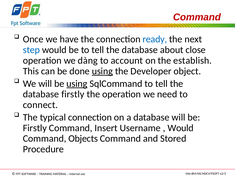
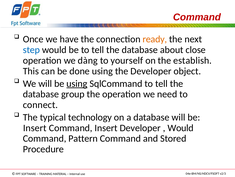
ready colour: blue -> orange (155, 39)
account: account -> yourself (127, 60)
using underline: present -> none (102, 71)
database firstly: firstly -> group (73, 94)
typical connection: connection -> technology (90, 117)
Firstly: Firstly -> Insert (35, 127)
Insert Username: Username -> Developer (140, 127)
Objects: Objects -> Pattern (83, 138)
